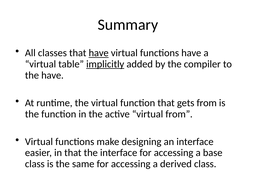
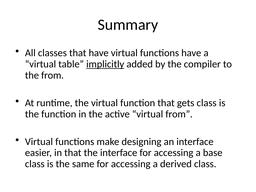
have underline: present -> none (99, 53)
the have: have -> from (52, 75)
gets from: from -> class (207, 103)
